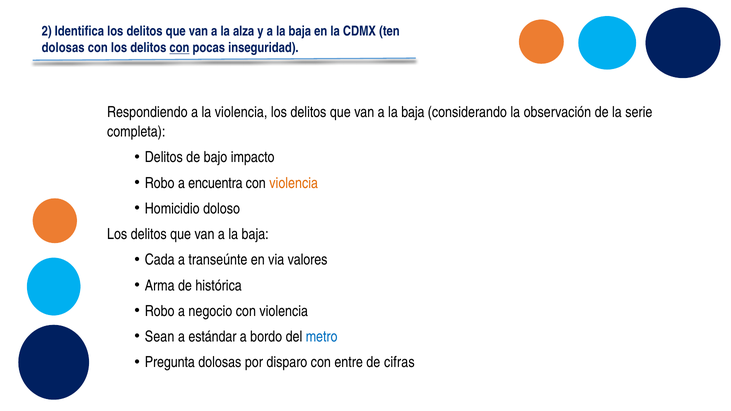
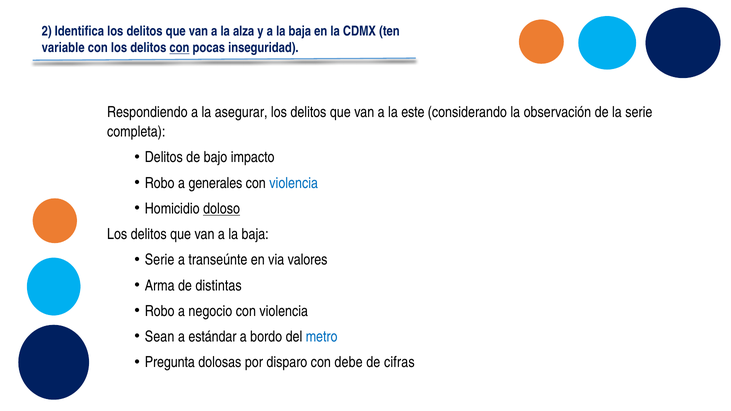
dolosas: dolosas -> variable (63, 48)
la violencia: violencia -> asegurar (241, 112)
baja: baja -> este (413, 112)
encuentra: encuentra -> generales (215, 183)
violencia colour: orange -> blue (294, 183)
doloso underline: none -> present (222, 209)
Cada: Cada -> Serie (160, 260)
histórica: histórica -> distintas (219, 286)
entre: entre -> debe (349, 363)
